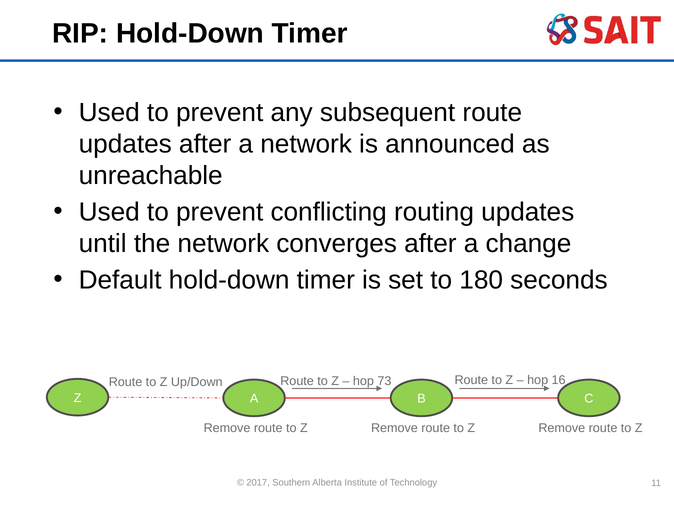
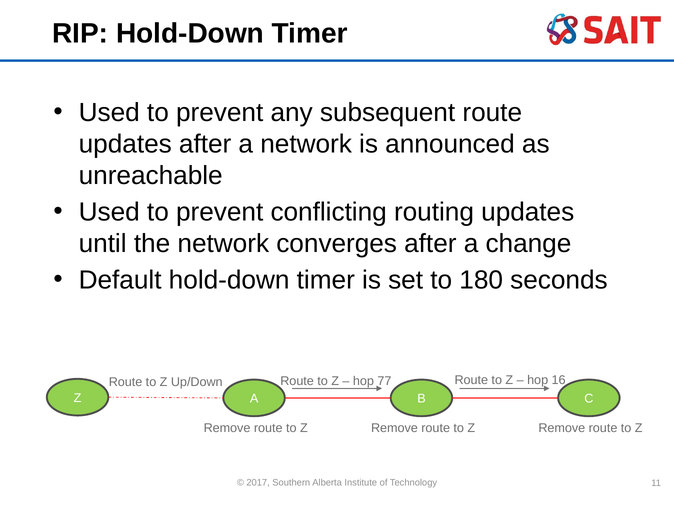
73: 73 -> 77 (384, 382)
